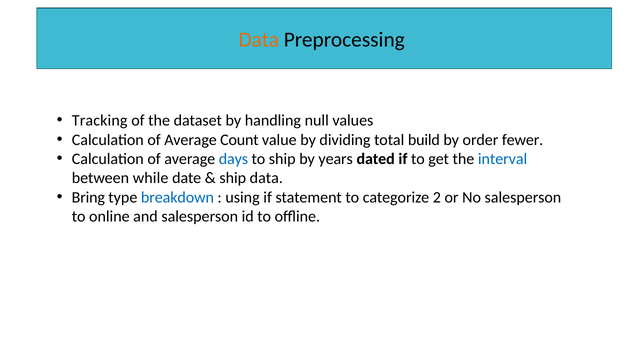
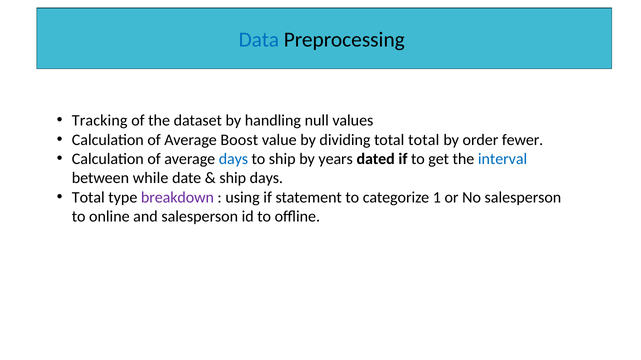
Data colour: orange -> blue (259, 40)
Count: Count -> Boost (239, 140)
total build: build -> total (424, 140)
ship data: data -> days (266, 178)
Bring: Bring -> Total (88, 198)
breakdown colour: blue -> purple (177, 198)
2: 2 -> 1 (437, 198)
